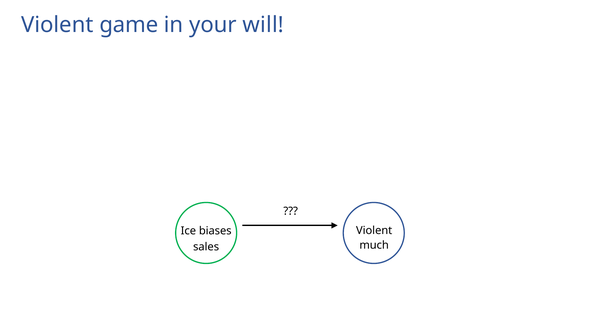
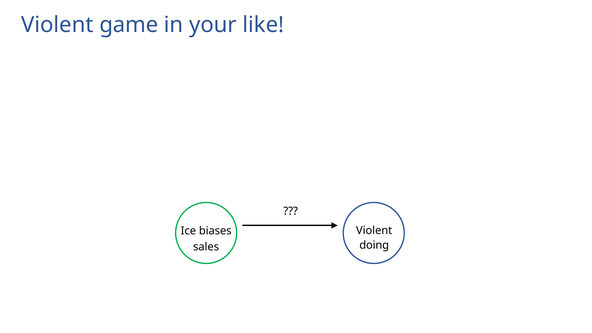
will: will -> like (263, 25)
much: much -> doing (374, 245)
